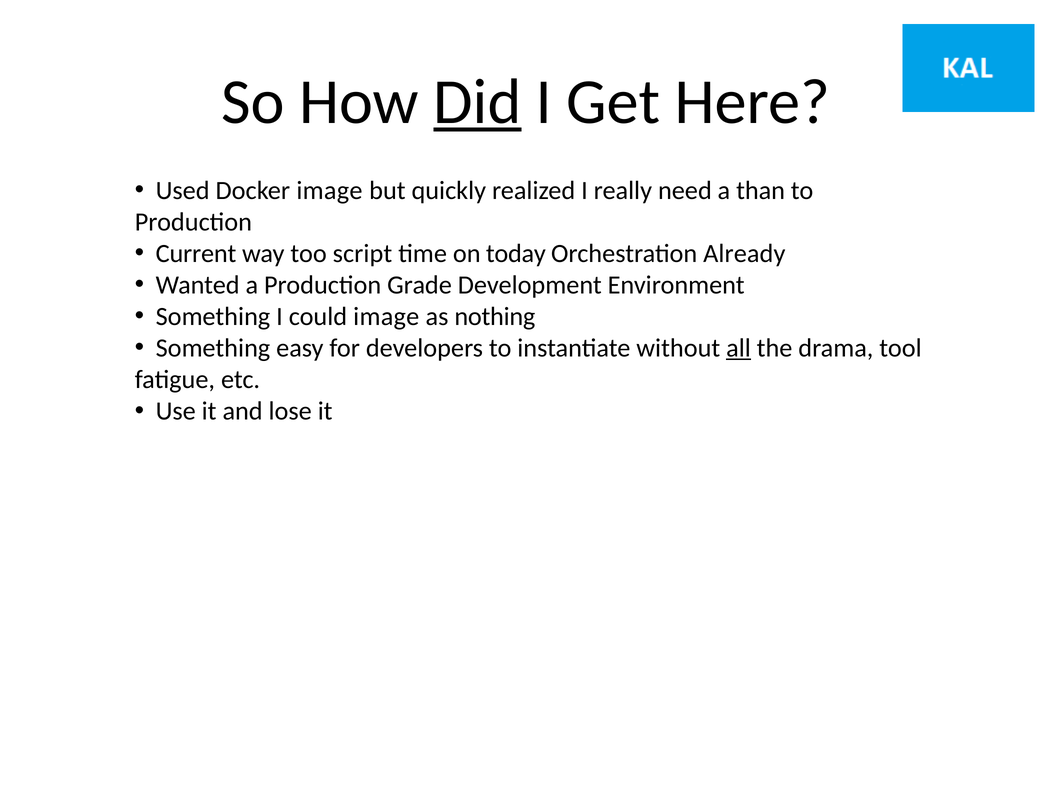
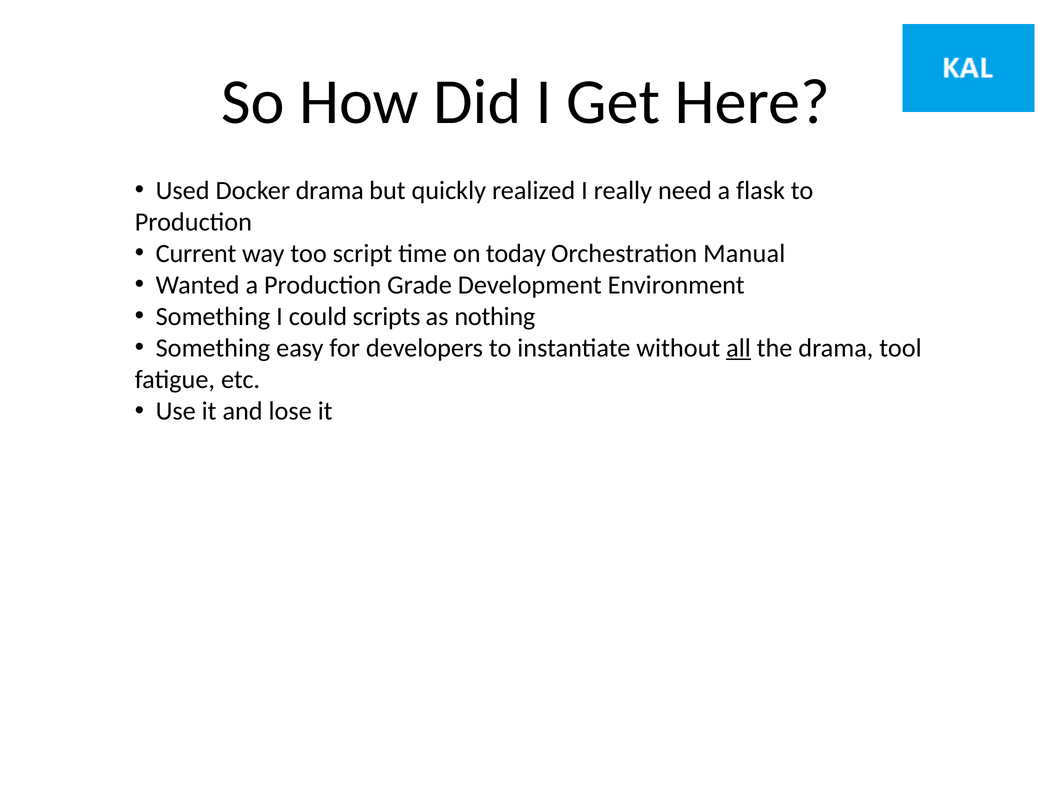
Did underline: present -> none (477, 102)
Docker image: image -> drama (330, 190)
than: than -> flask (761, 190)
Already: Already -> Manual (744, 253)
could image: image -> scripts (387, 317)
